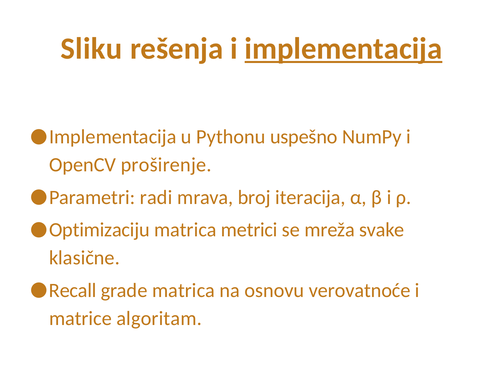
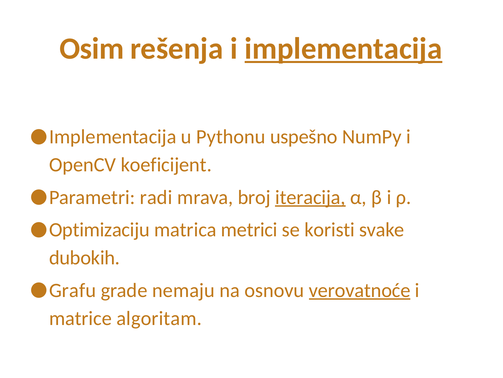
Sliku: Sliku -> Osim (92, 49)
proširenje: proširenje -> koeficijent (166, 165)
iteracija underline: none -> present (310, 197)
mreža: mreža -> koristi (330, 229)
klasične: klasične -> dubokih (85, 257)
Recall: Recall -> Grafu (73, 290)
grade matrica: matrica -> nemaju (183, 290)
verovatnoće underline: none -> present (360, 290)
